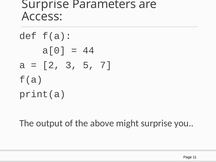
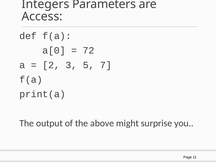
Surprise: Surprise -> Integers (45, 4)
44: 44 -> 72 (89, 50)
